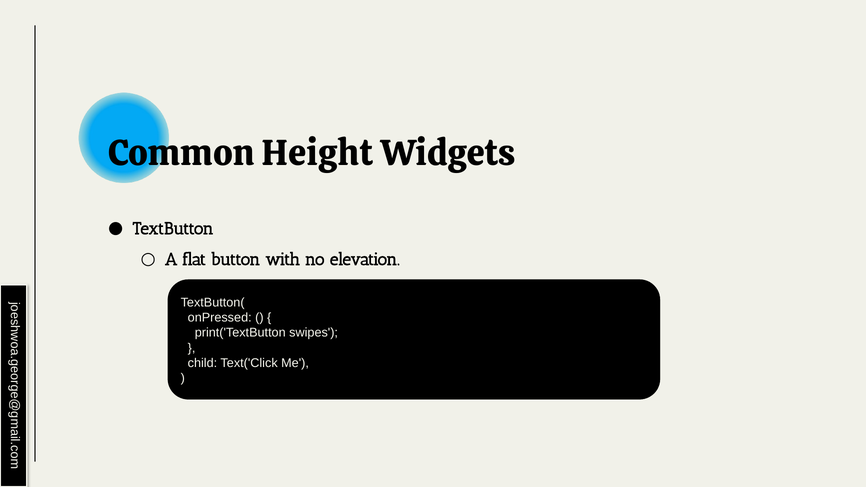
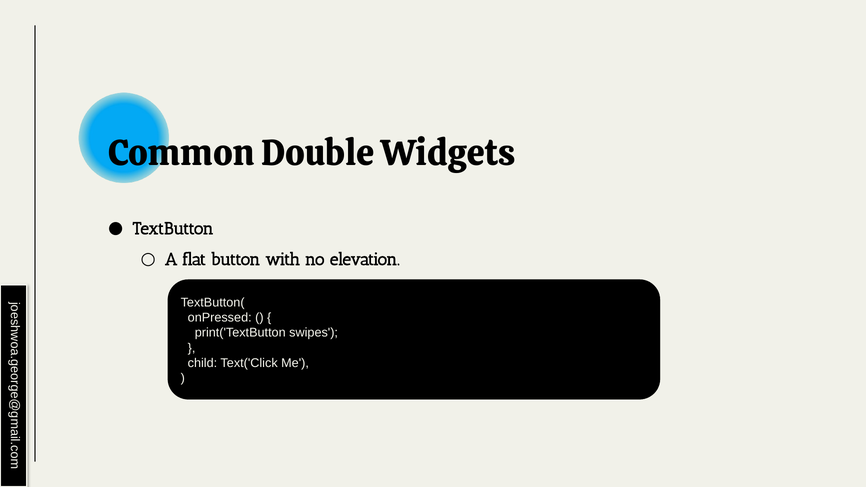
Height: Height -> Double (318, 153)
